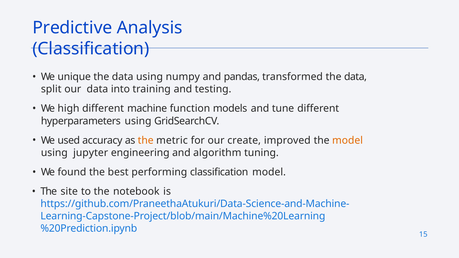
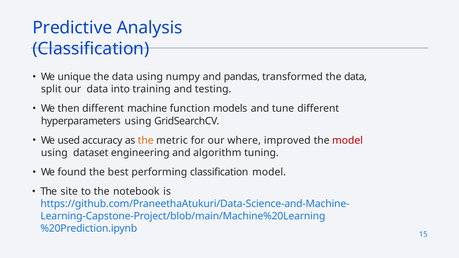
high: high -> then (69, 109)
create: create -> where (244, 141)
model colour: orange -> red (348, 141)
jupyter: jupyter -> dataset (91, 153)
